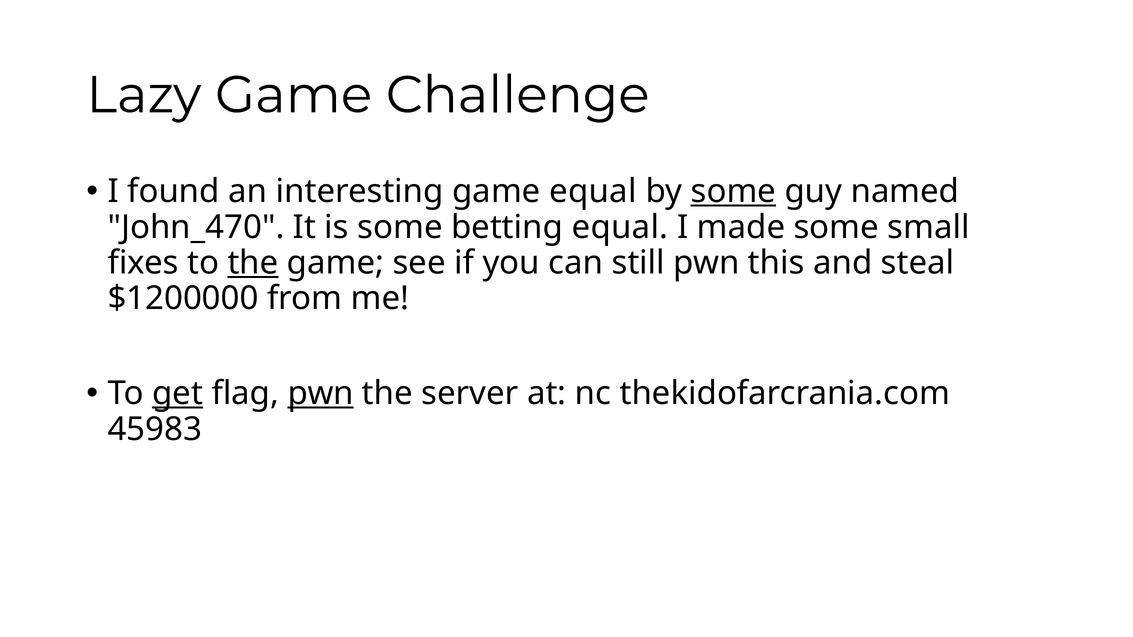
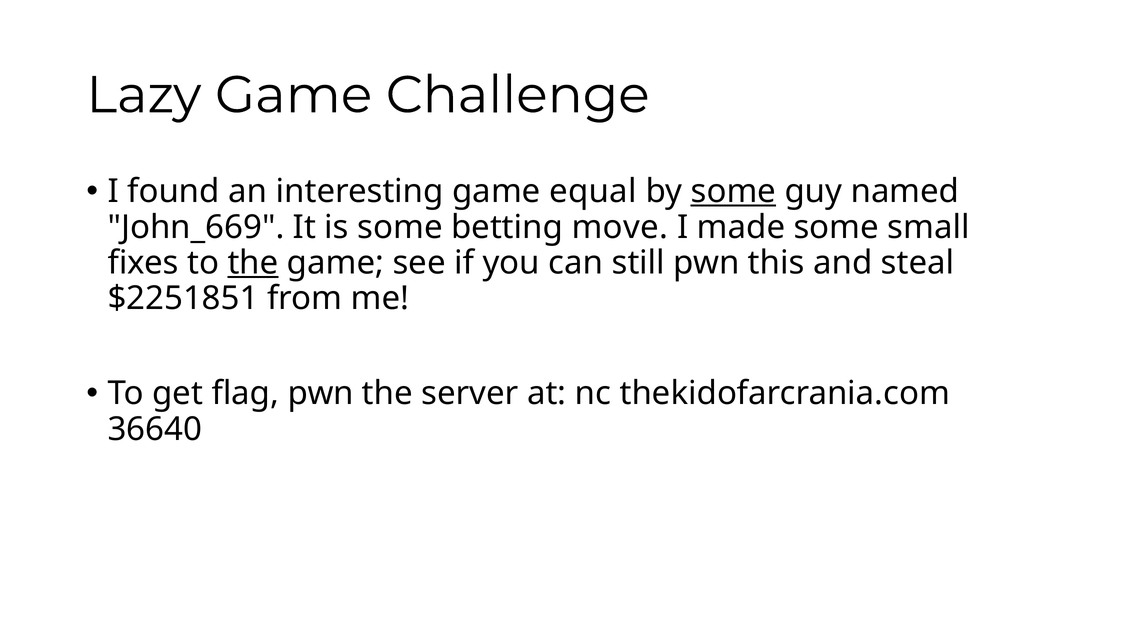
John_470: John_470 -> John_669 (196, 227)
betting equal: equal -> move (620, 227)
$1200000: $1200000 -> $2251851 (183, 299)
get underline: present -> none (178, 394)
pwn underline: present -> none (321, 394)
45983: 45983 -> 36640 (155, 429)
